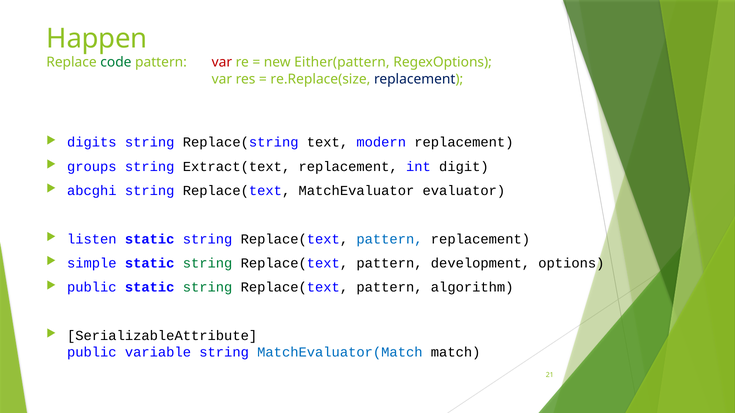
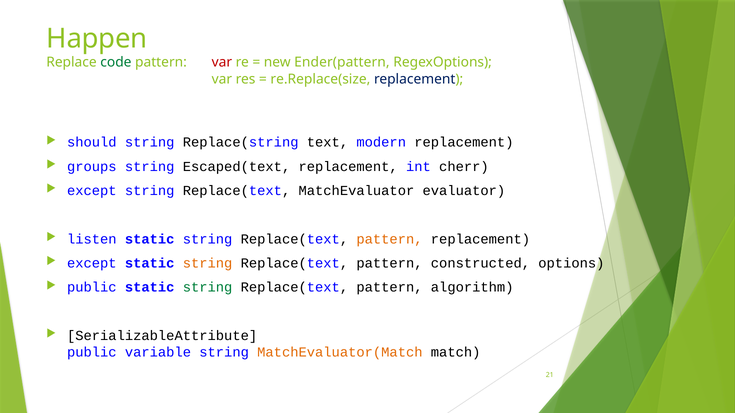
Either(pattern: Either(pattern -> Ender(pattern (342, 63)
digits: digits -> should (92, 143)
Extract(text: Extract(text -> Escaped(text (237, 167)
digit: digit -> cherr (464, 167)
abcghi: abcghi -> except (92, 191)
pattern colour: blue -> orange (389, 239)
simple: simple -> except (92, 264)
string colour: green -> orange (208, 264)
development: development -> constructed (480, 264)
MatchEvaluator(Match colour: blue -> orange (340, 353)
